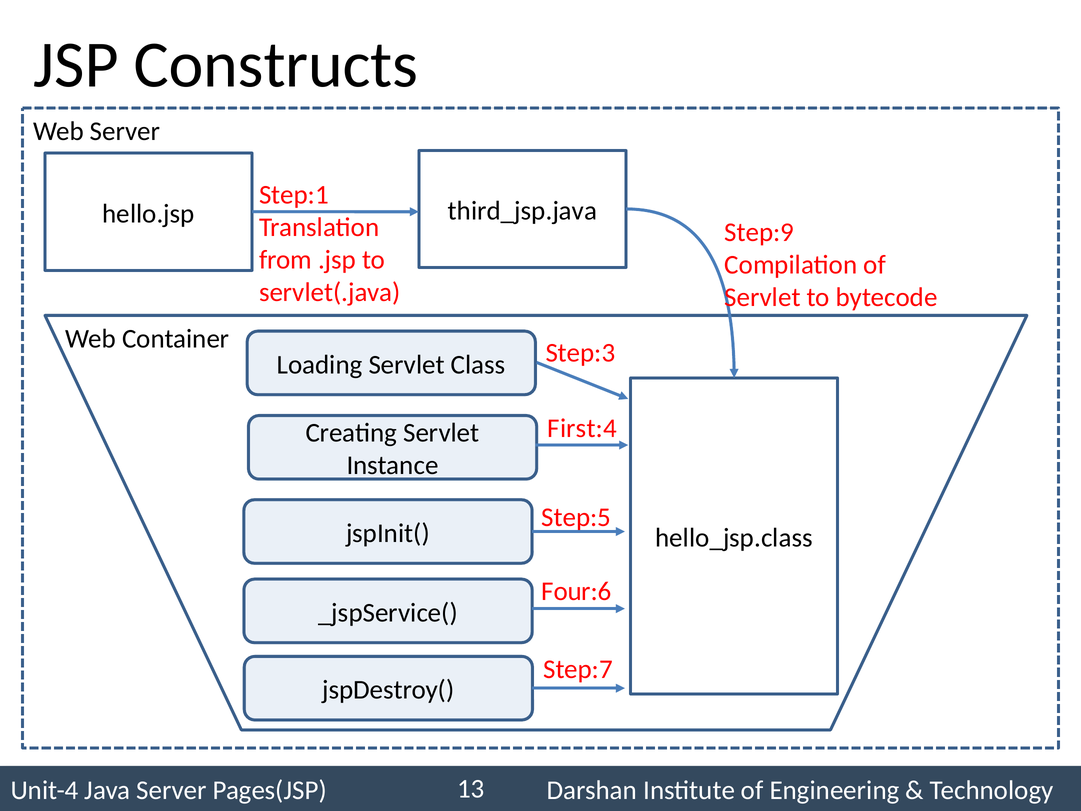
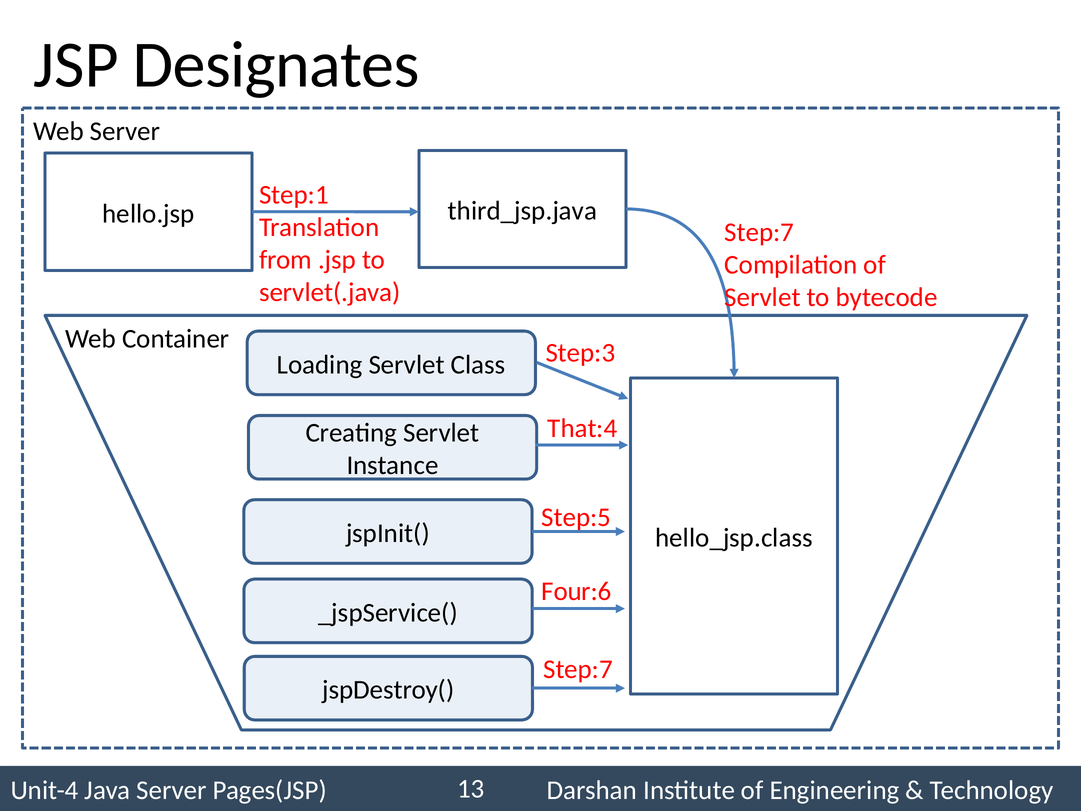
Constructs: Constructs -> Designates (276, 65)
Step:9: Step:9 -> Step:7 (759, 232)
First:4: First:4 -> That:4 (582, 428)
